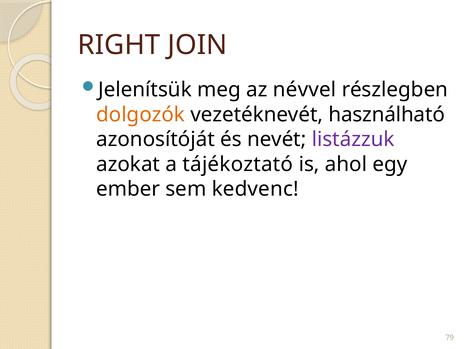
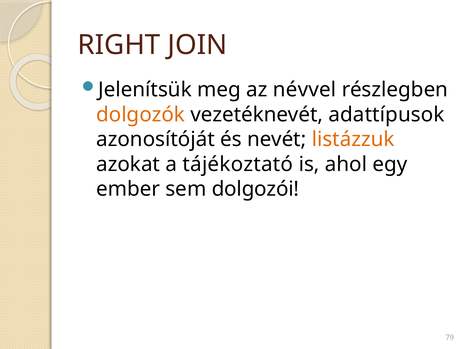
használható: használható -> adattípusok (387, 115)
listázzuk colour: purple -> orange (353, 139)
kedvenc: kedvenc -> dolgozói (255, 189)
